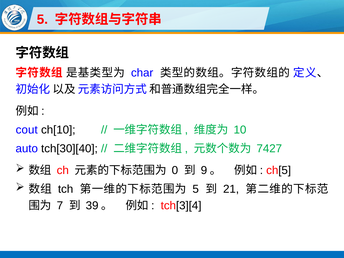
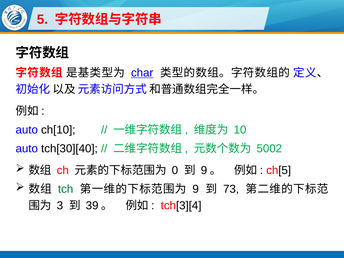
char underline: none -> present (142, 73)
cout: cout -> auto (27, 130)
7427: 7427 -> 5002 (269, 149)
tch colour: black -> green (66, 189)
5: 5 -> 9 (196, 189)
21: 21 -> 73 (231, 189)
7: 7 -> 3 (60, 206)
